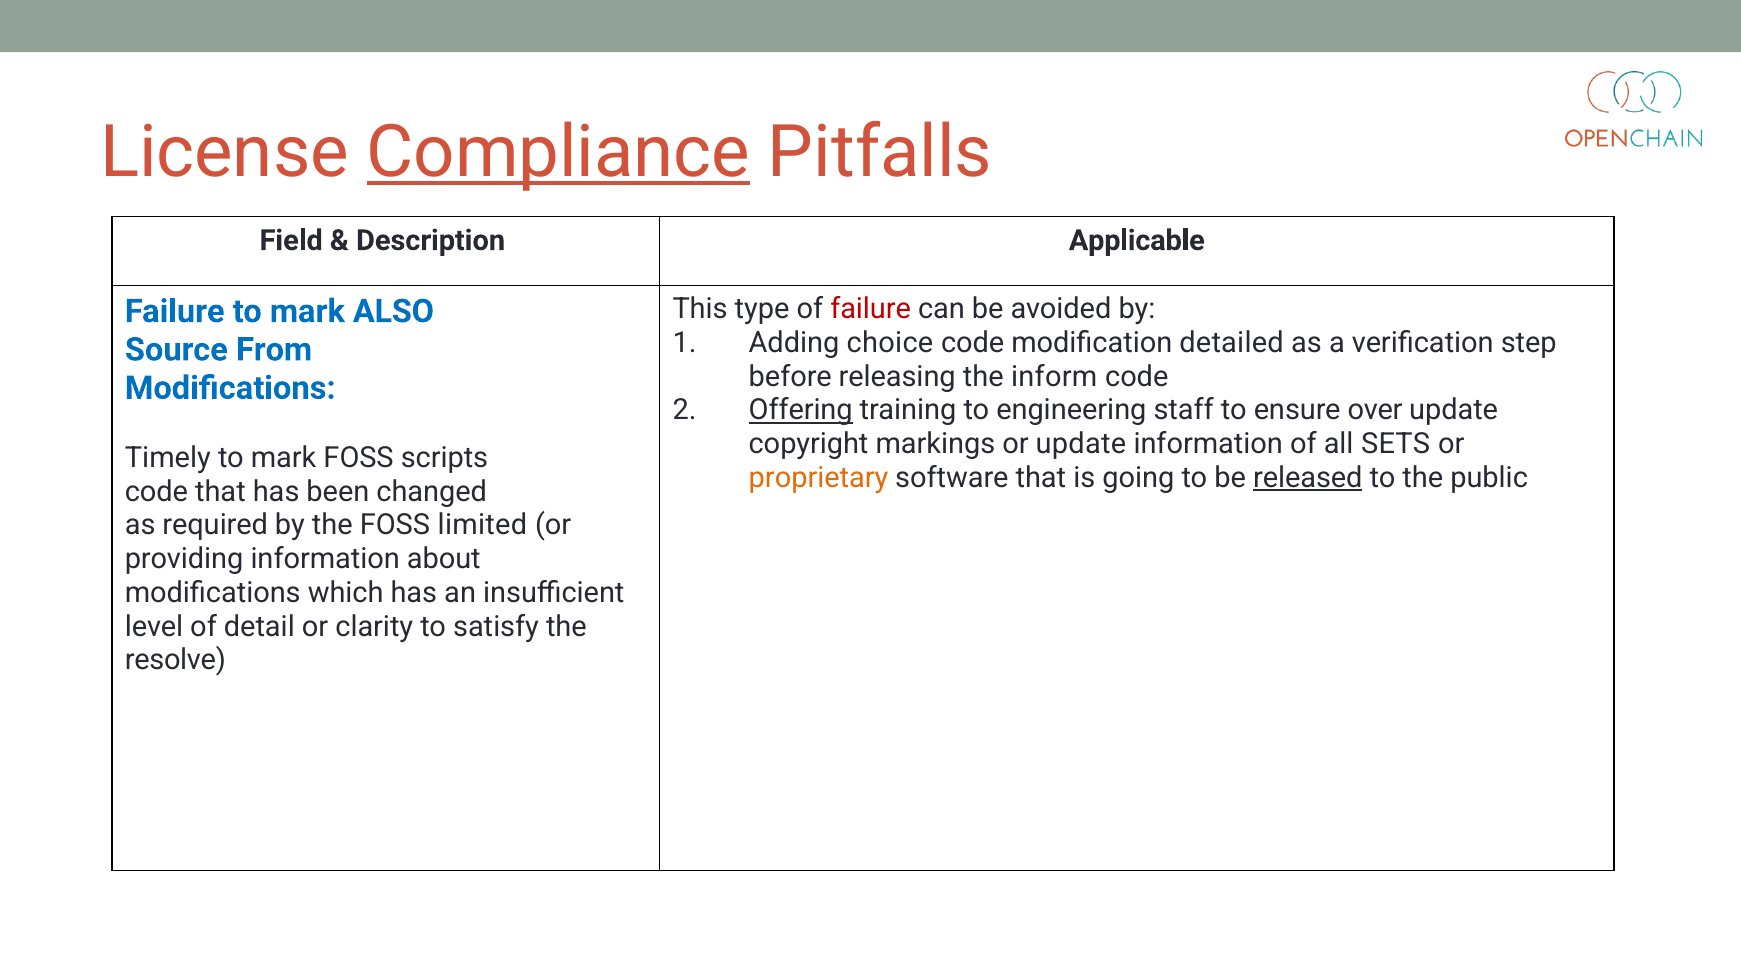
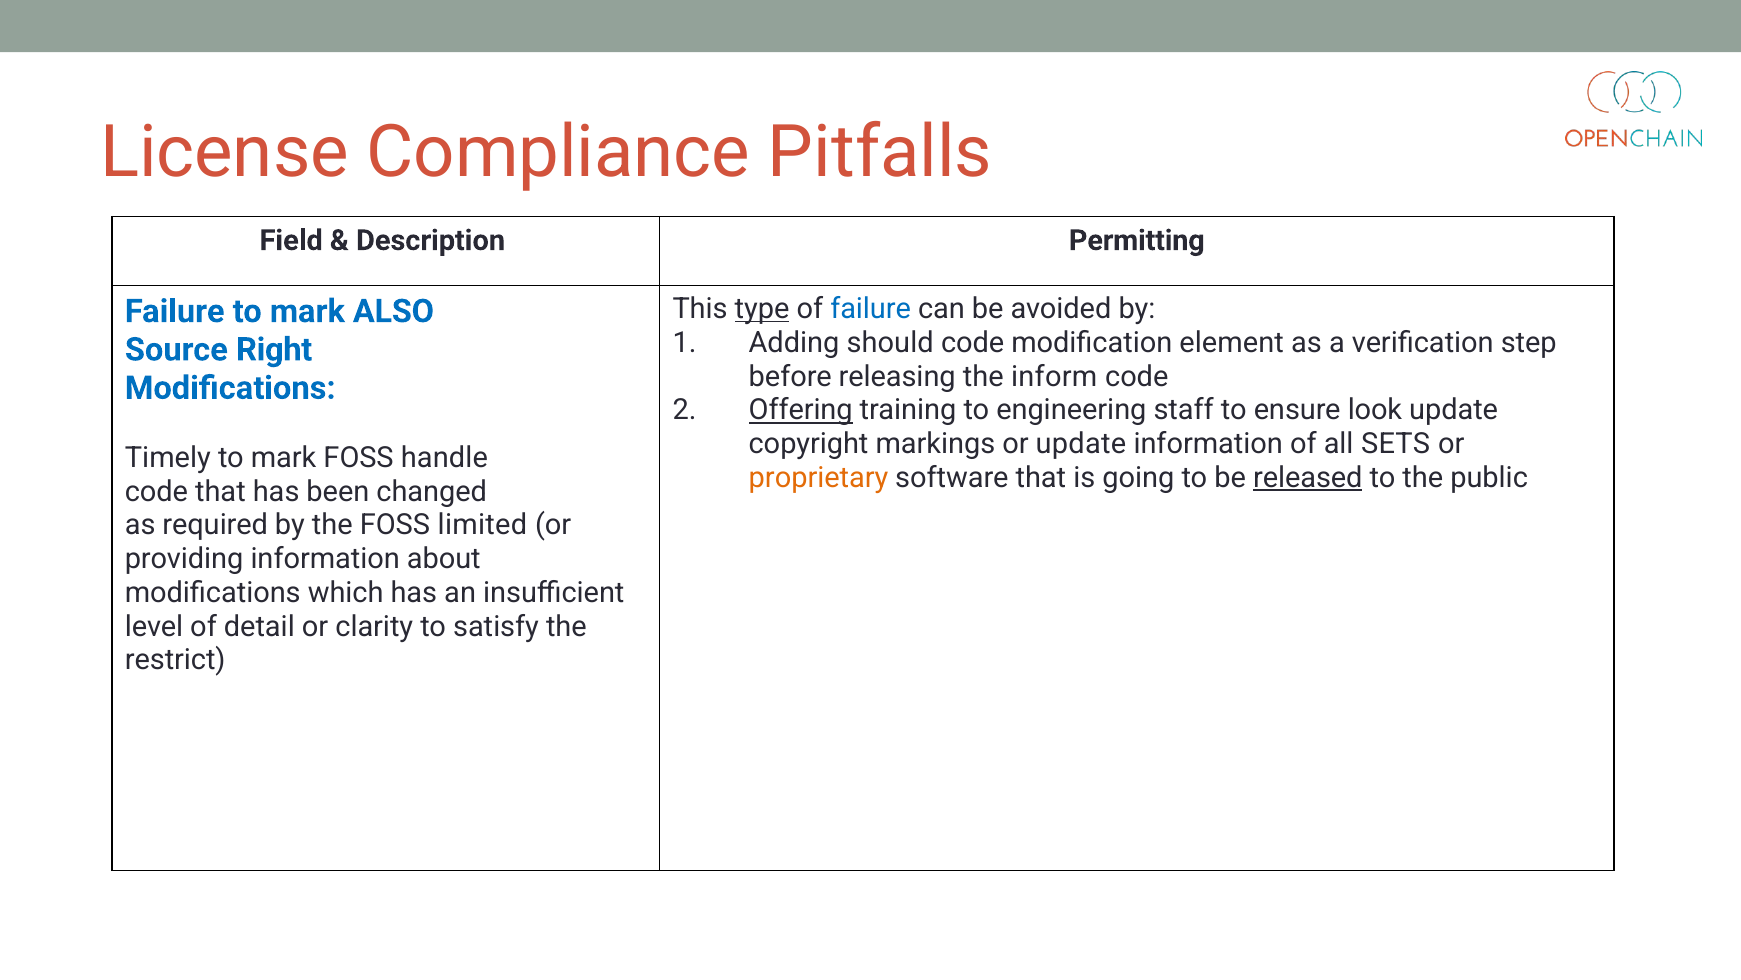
Compliance underline: present -> none (558, 152)
Applicable: Applicable -> Permitting (1137, 240)
type underline: none -> present (762, 309)
failure colour: red -> blue (871, 309)
choice: choice -> should (890, 343)
detailed: detailed -> element (1232, 343)
From: From -> Right (274, 349)
over: over -> look (1375, 410)
scripts: scripts -> handle (444, 458)
resolve: resolve -> restrict (175, 660)
